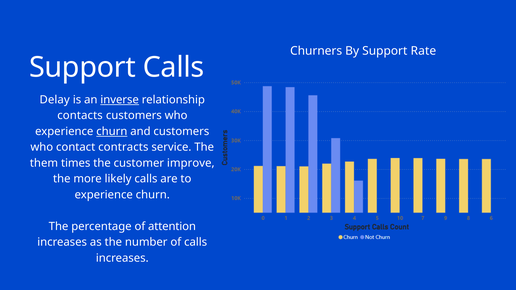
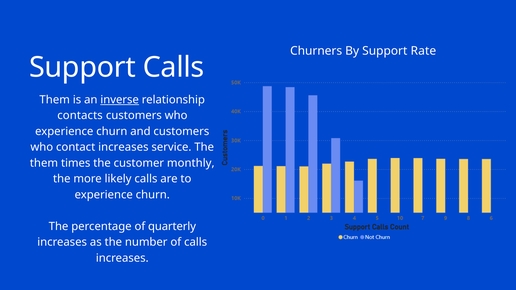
Delay: Delay -> Them (55, 100)
churn underline: present -> none (112, 131)
contact contracts: contracts -> increases (123, 147)
improve: improve -> monthly (191, 163)
attention: attention -> quarterly (172, 227)
